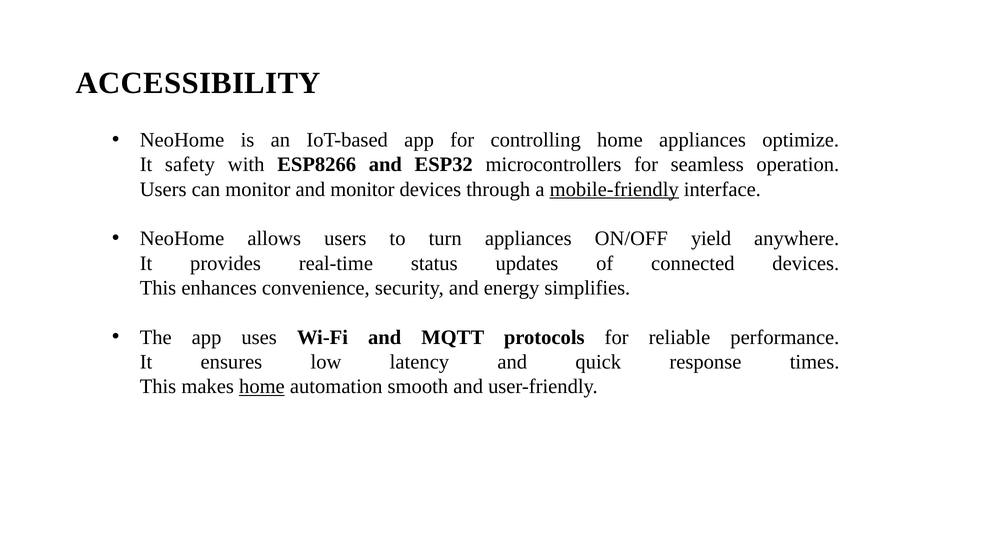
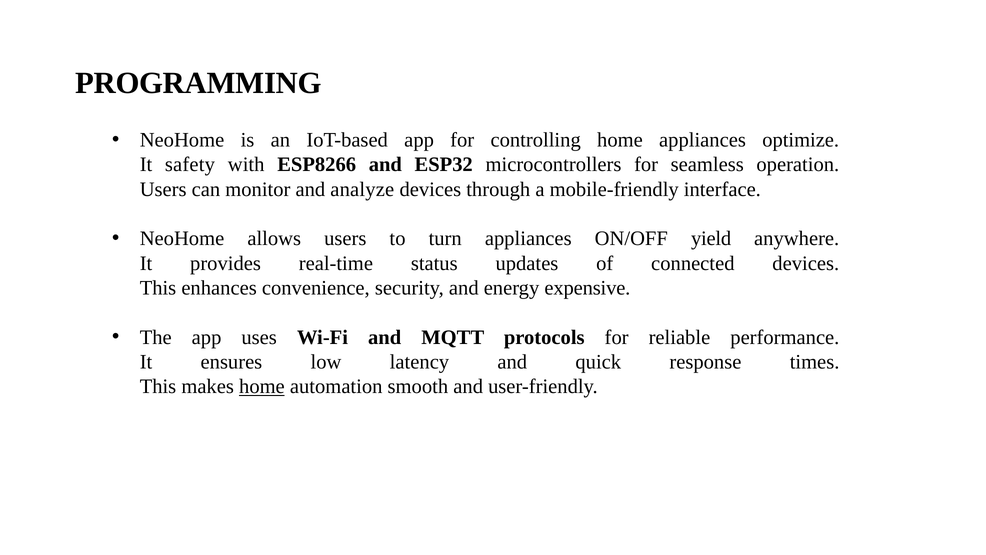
ACCESSIBILITY: ACCESSIBILITY -> PROGRAMMING (198, 83)
and monitor: monitor -> analyze (362, 189)
mobile-friendly underline: present -> none (614, 189)
simplifies: simplifies -> expensive (587, 288)
